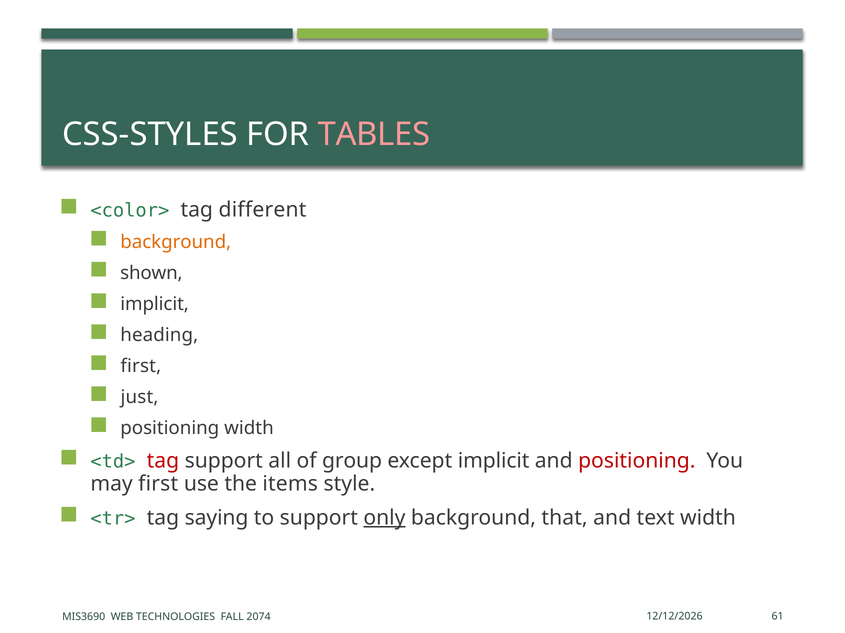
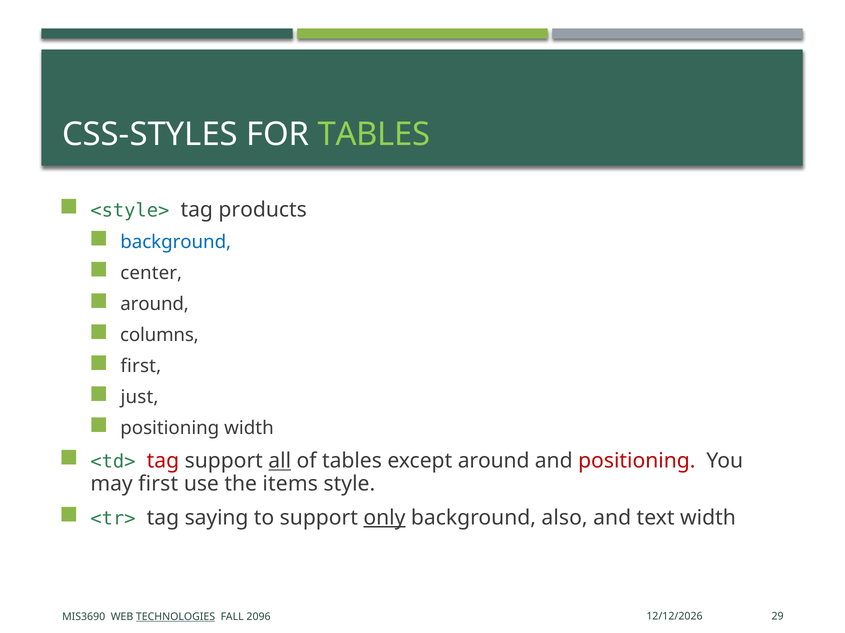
TABLES colour: pink -> light green (374, 135)
<color>: <color> -> <style> (130, 211)
different: different -> products (263, 210)
background colour: orange -> blue (176, 242)
shown: shown -> center (151, 273)
implicit: implicit -> around (155, 304)
heading: heading -> columns (159, 335)
all underline: none -> present (280, 461)
of group: group -> tables (352, 461)
except implicit: implicit -> around (494, 461)
that: that -> also (565, 518)
61: 61 -> 29 (778, 617)
TECHNOLOGIES underline: none -> present (176, 617)
2074: 2074 -> 2096 (259, 617)
